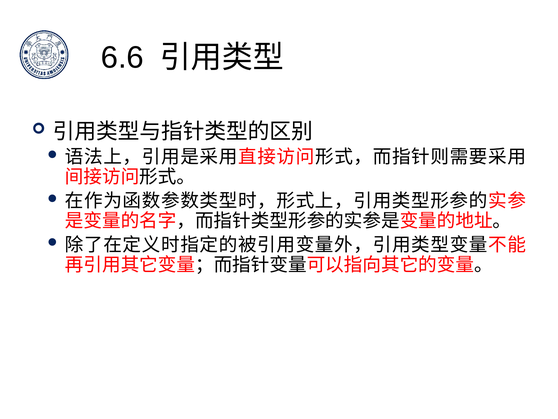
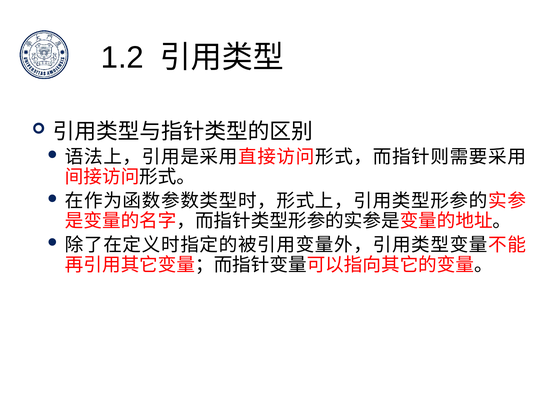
6.6: 6.6 -> 1.2 (122, 57)
